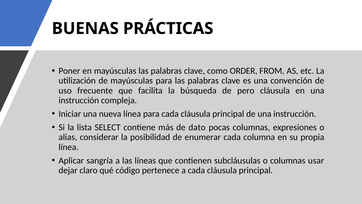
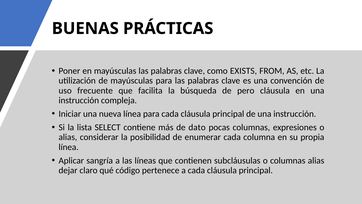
ORDER: ORDER -> EXISTS (244, 71)
columnas usar: usar -> alias (316, 160)
